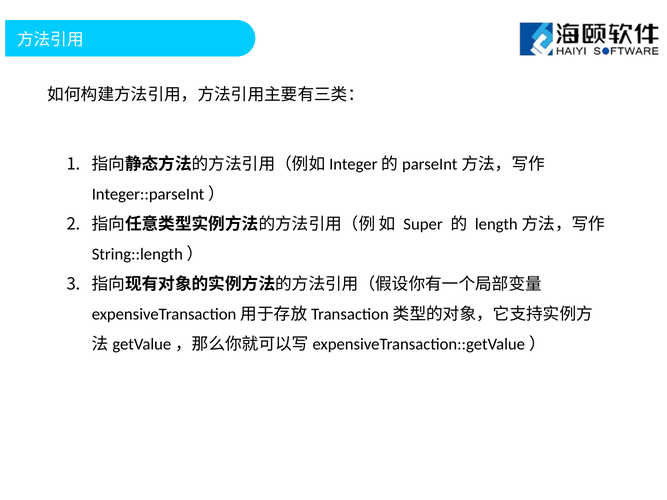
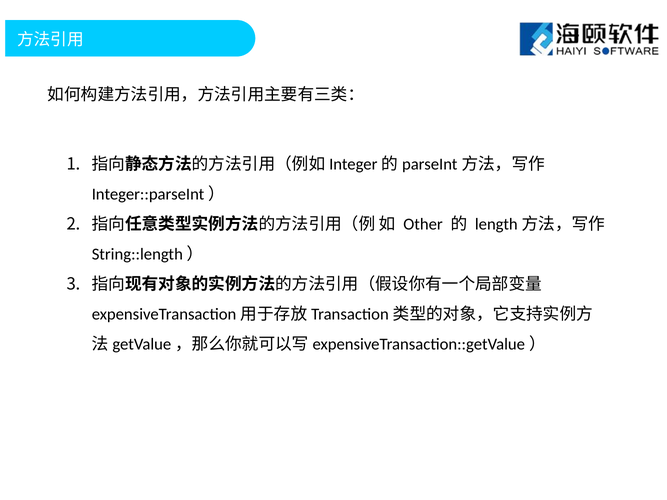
Super: Super -> Other (423, 224)
